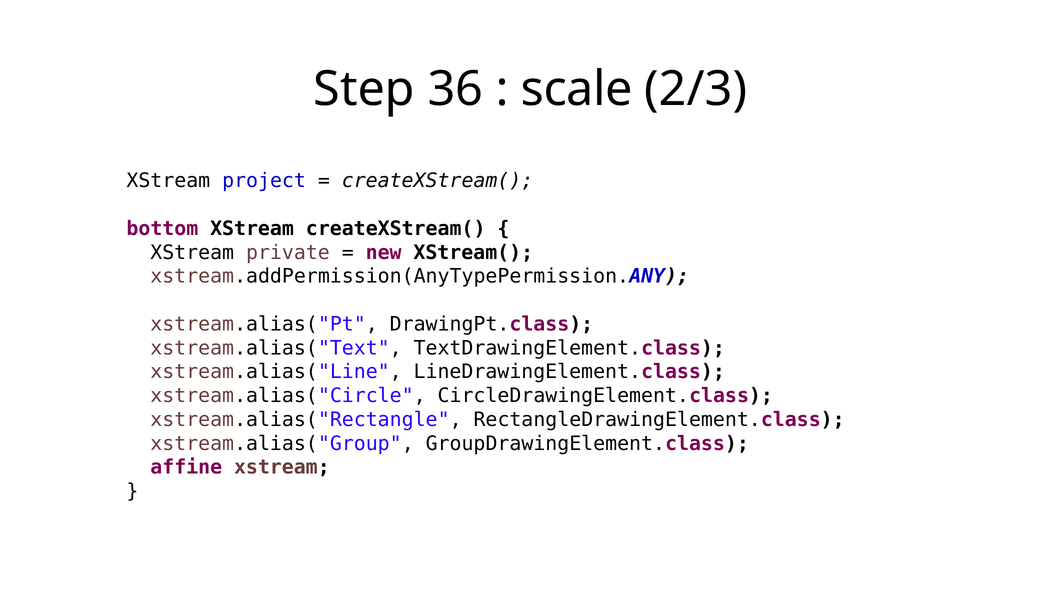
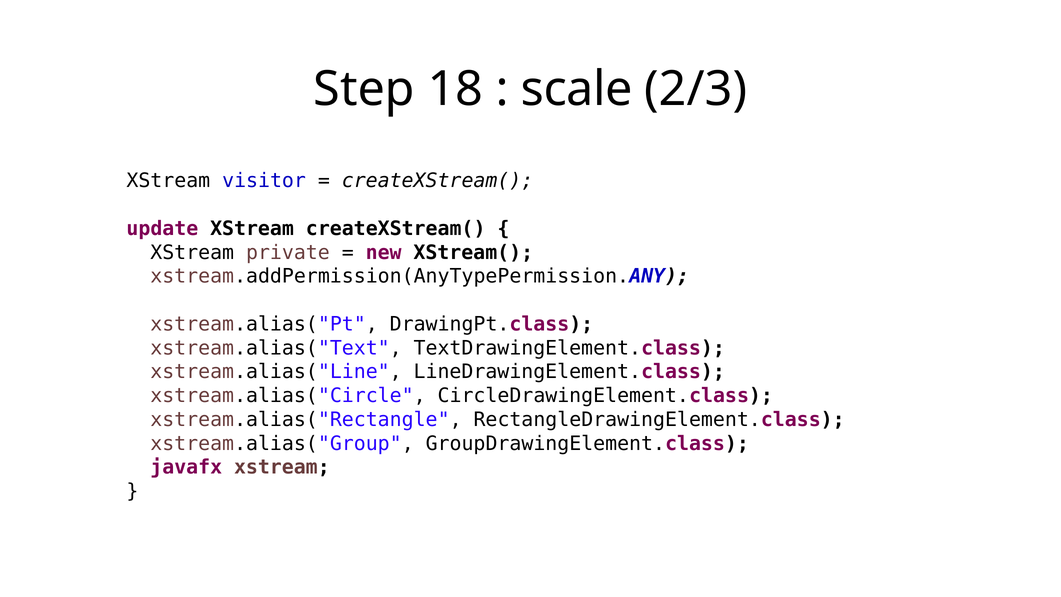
36: 36 -> 18 (455, 89)
project: project -> visitor (264, 181)
bottom: bottom -> update (162, 228)
affine: affine -> javafx (186, 467)
